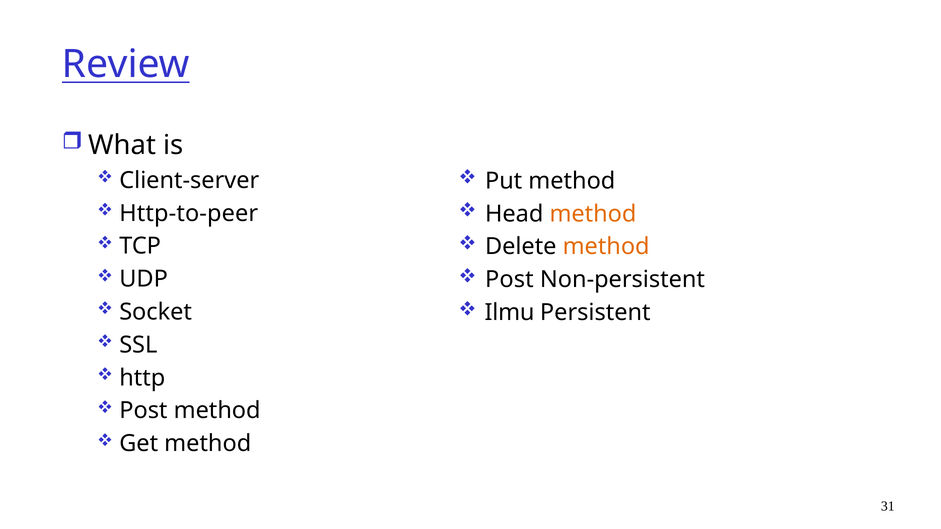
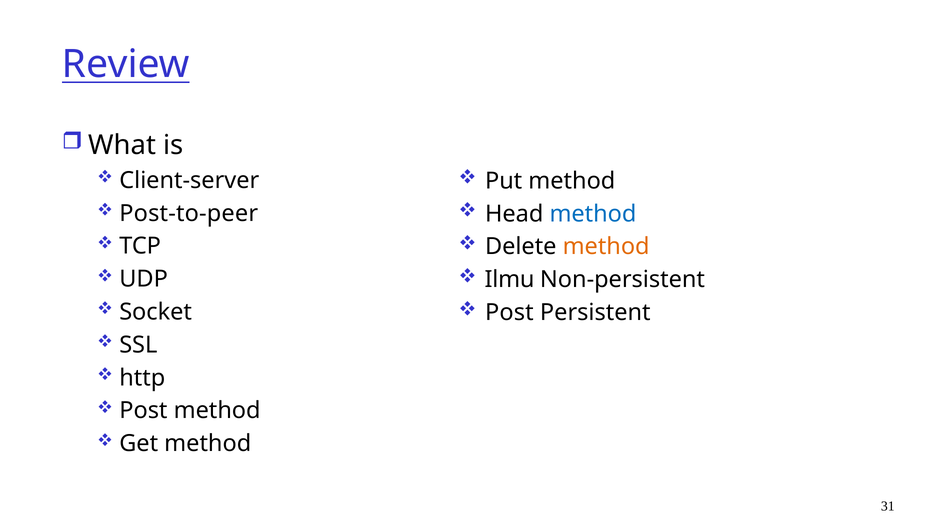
method colour: orange -> blue (593, 214)
Http-to-peer: Http-to-peer -> Post-to-peer (189, 213)
Post: Post -> Ilmu (510, 280)
Ilmu: Ilmu -> Post (509, 313)
